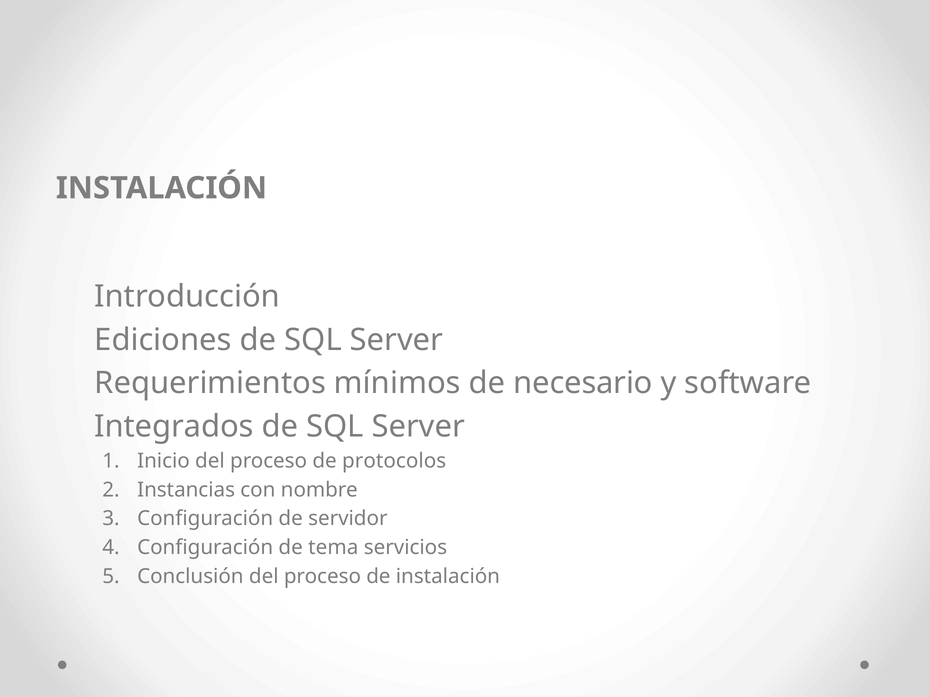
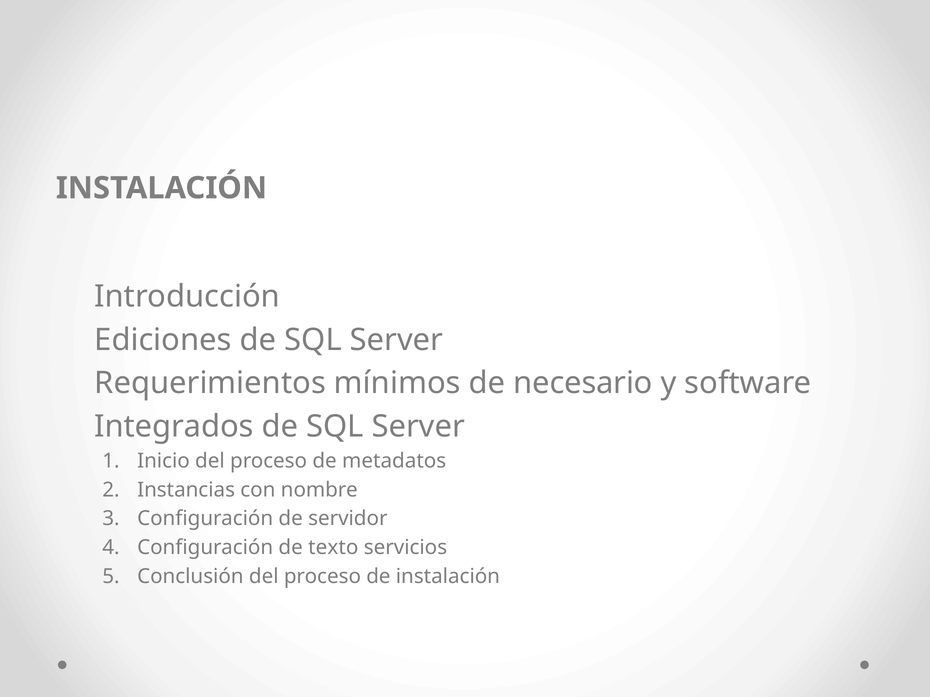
protocolos: protocolos -> metadatos (394, 461)
tema: tema -> texto (333, 548)
